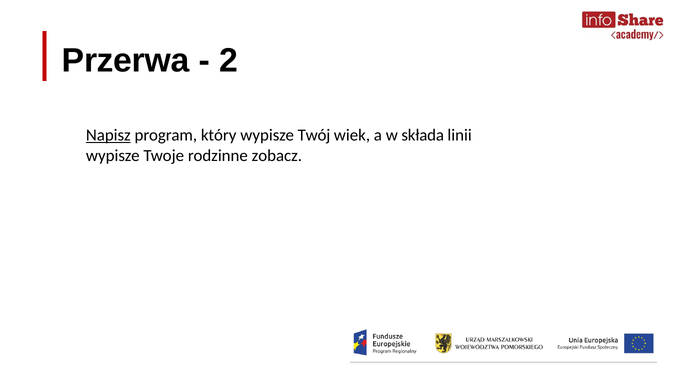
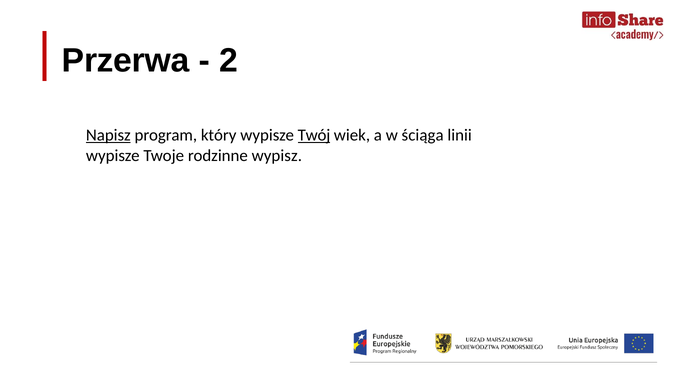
Twój underline: none -> present (314, 135)
składa: składa -> ściąga (423, 135)
zobacz: zobacz -> wypisz (277, 155)
